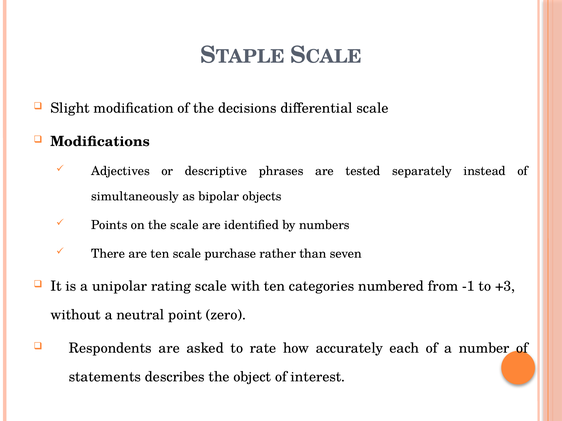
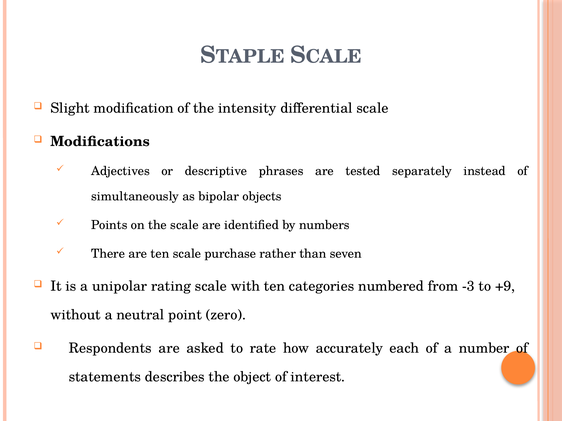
decisions: decisions -> intensity (247, 108)
-1: -1 -> -3 (468, 287)
+3: +3 -> +9 (505, 287)
